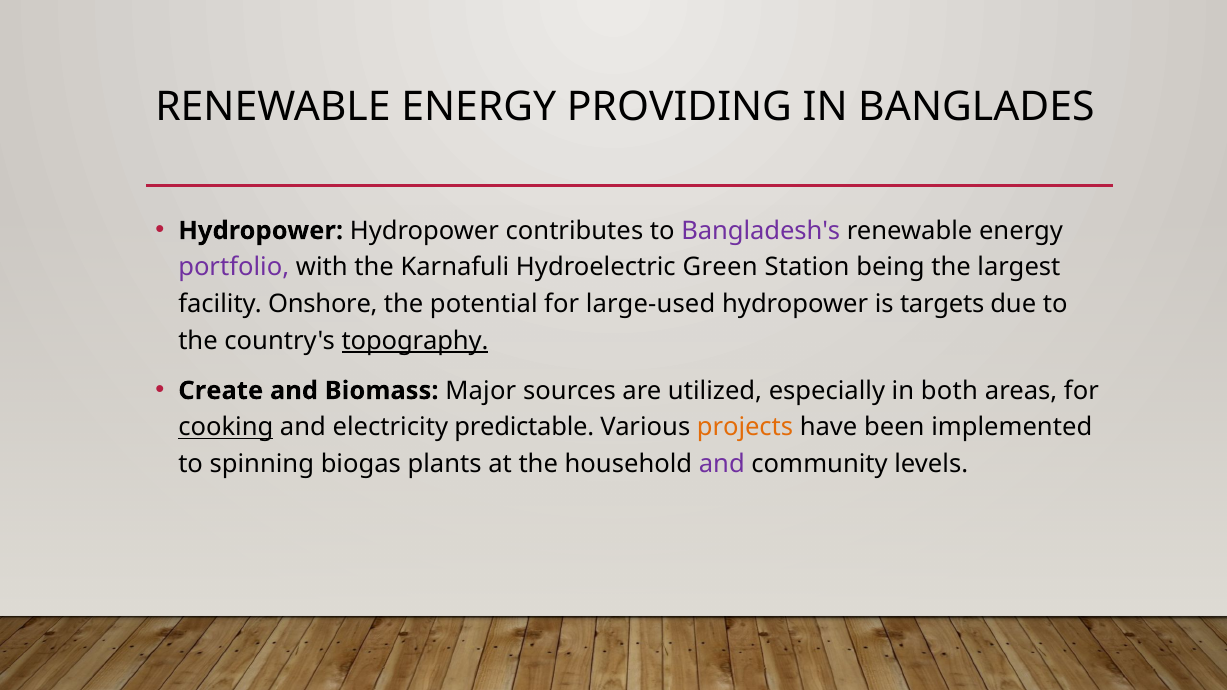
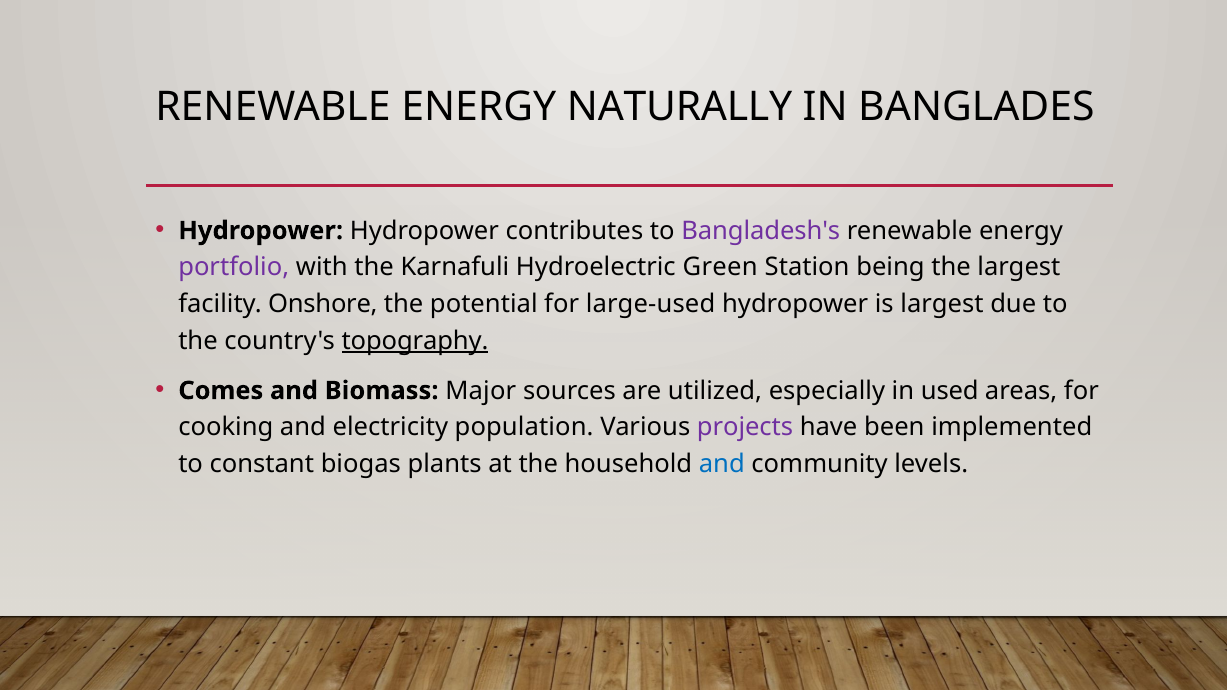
PROVIDING: PROVIDING -> NATURALLY (680, 107)
is targets: targets -> largest (942, 304)
Create: Create -> Comes (221, 391)
both: both -> used (950, 391)
cooking underline: present -> none (226, 428)
predictable: predictable -> population (524, 428)
projects colour: orange -> purple (745, 428)
spinning: spinning -> constant (262, 464)
and colour: purple -> blue (722, 464)
